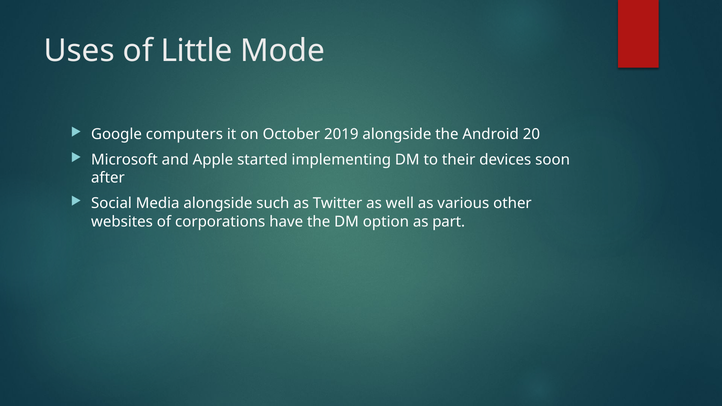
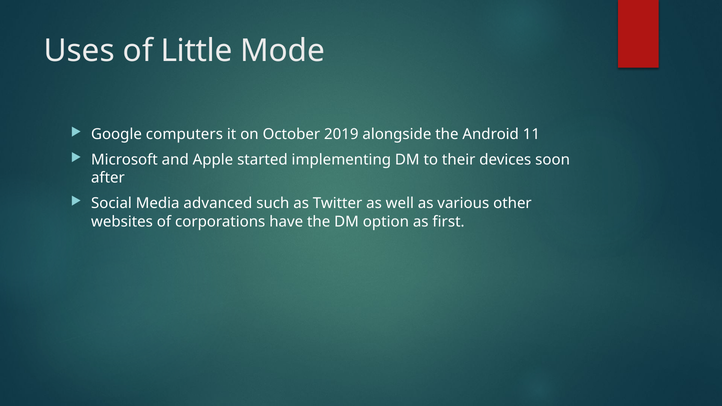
20: 20 -> 11 (531, 134)
Media alongside: alongside -> advanced (218, 204)
part: part -> first (449, 222)
